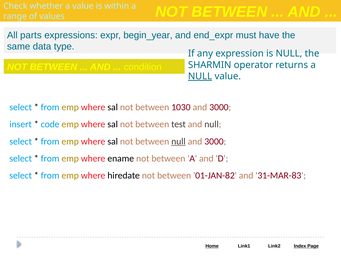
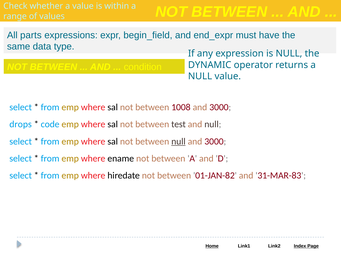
begin_year: begin_year -> begin_field (148, 35)
SHARMIN: SHARMIN -> DYNAMIC (210, 65)
NULL underline: present -> none (200, 76)
1030: 1030 -> 1008 (181, 107)
insert: insert -> drops (21, 124)
